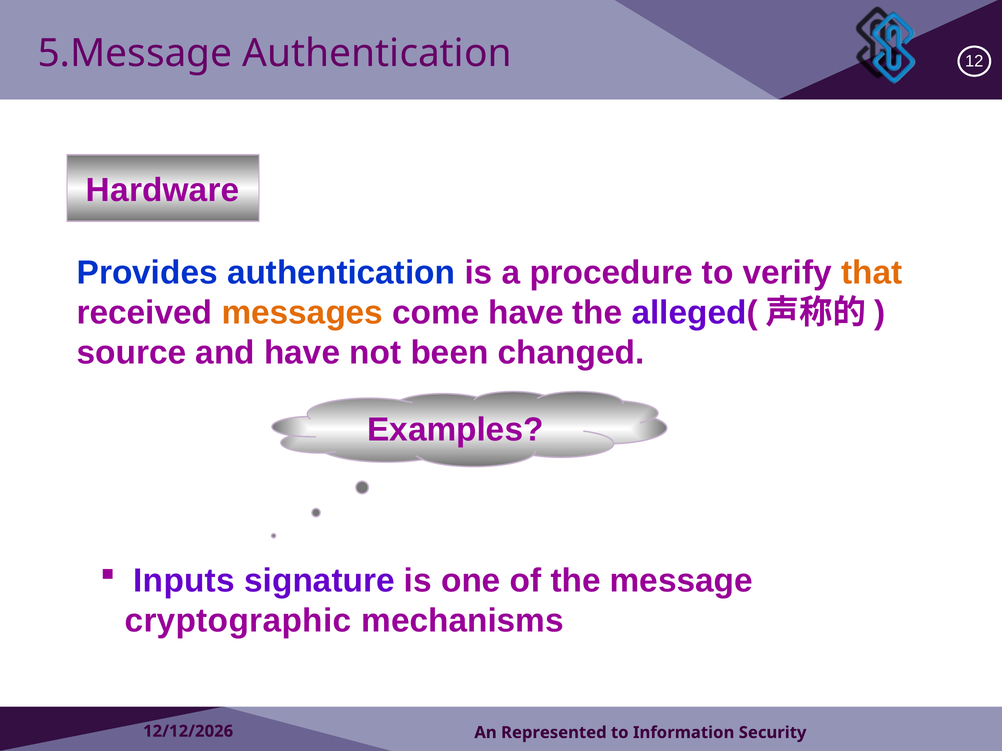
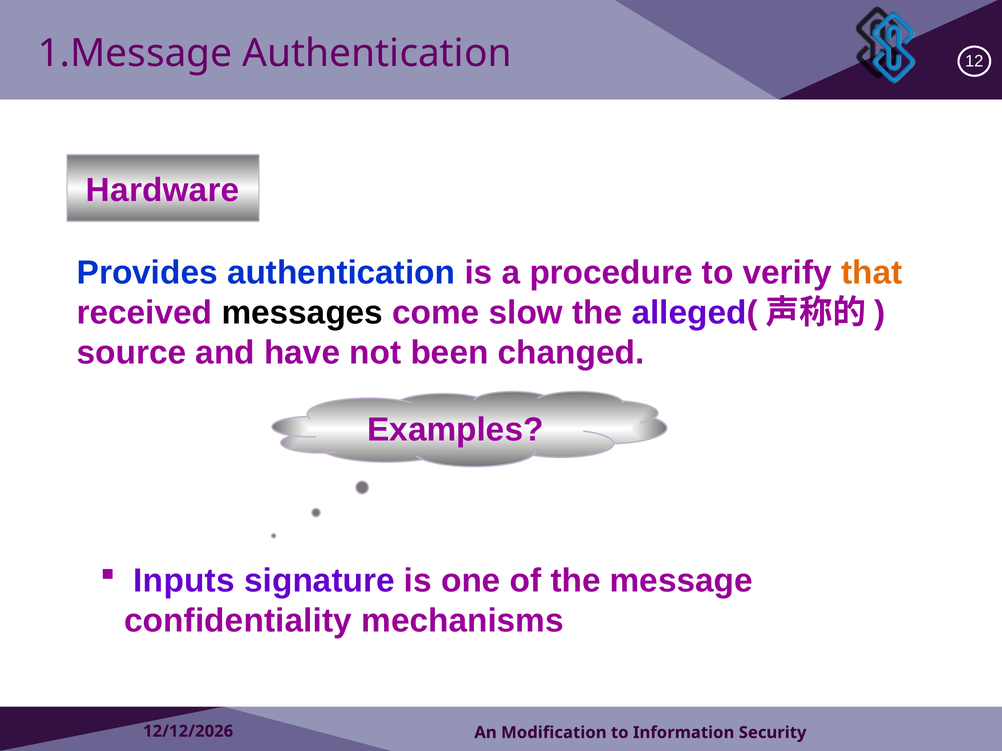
5.Message: 5.Message -> 1.Message (135, 53)
messages colour: orange -> black (302, 313)
come have: have -> slow (526, 313)
cryptographic: cryptographic -> confidentiality (238, 621)
Represented: Represented -> Modification (554, 733)
